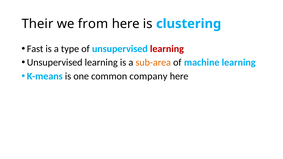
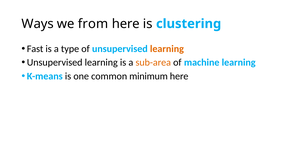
Their: Their -> Ways (38, 24)
learning colour: red -> orange (167, 49)
company: company -> minimum (149, 76)
